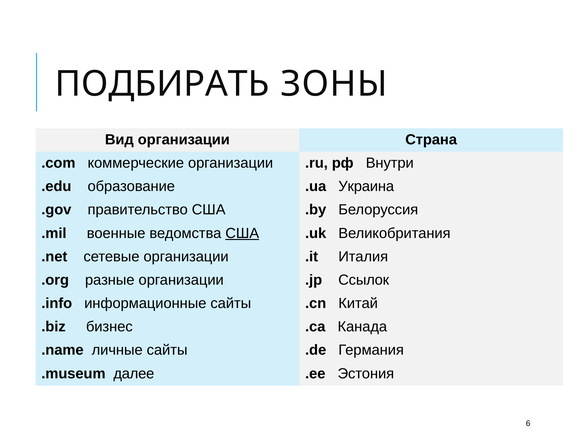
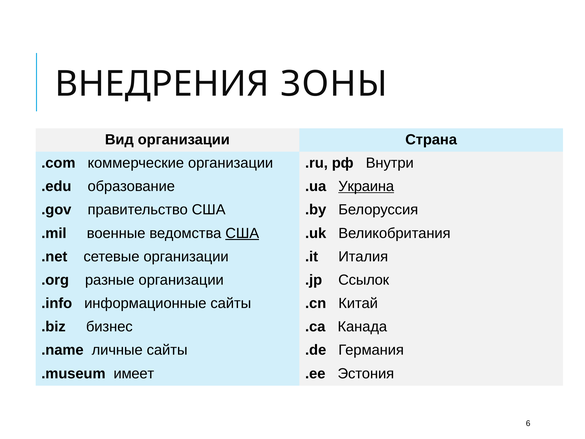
ПОДБИРАТЬ: ПОДБИРАТЬ -> ВНЕДРЕНИЯ (162, 84)
Украина underline: none -> present (366, 186)
далее: далее -> имеет (134, 373)
